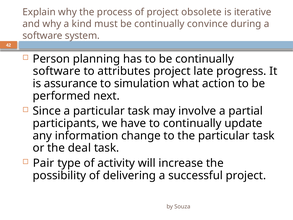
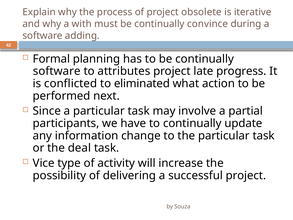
kind: kind -> with (82, 24)
system: system -> adding (82, 36)
Person: Person -> Formal (51, 59)
assurance: assurance -> conflicted (71, 83)
simulation: simulation -> eliminated (142, 83)
Pair: Pair -> Vice (44, 163)
